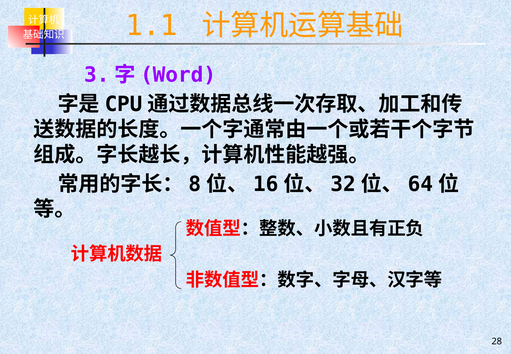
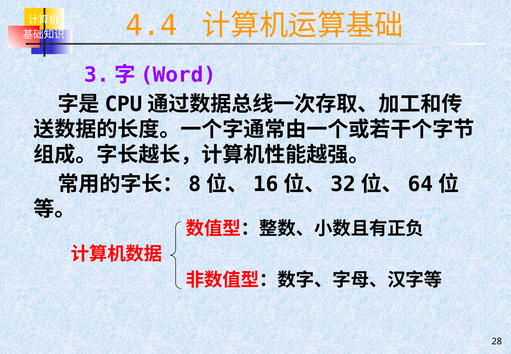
1.1: 1.1 -> 4.4 (151, 26)
